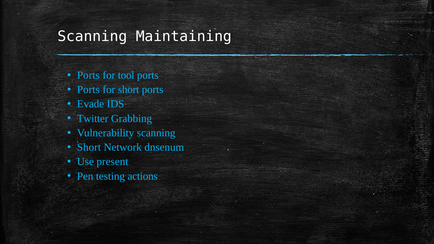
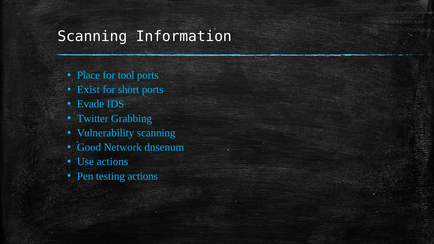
Maintaining: Maintaining -> Information (184, 37)
Ports: Ports -> Place (89, 75)
Ports: Ports -> Exist (88, 90)
Short: Short -> Good (89, 147)
Use present: present -> actions (112, 162)
